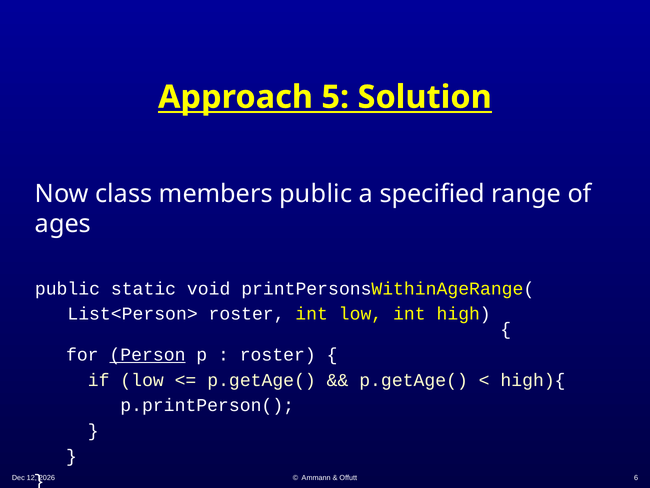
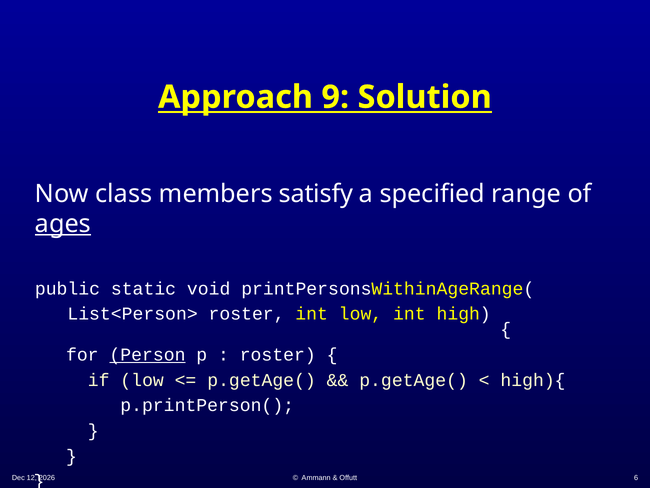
5: 5 -> 9 (335, 97)
members public: public -> satisfy (316, 194)
ages underline: none -> present (63, 224)
